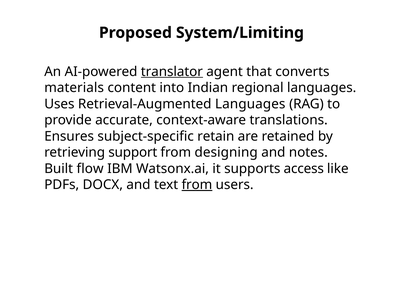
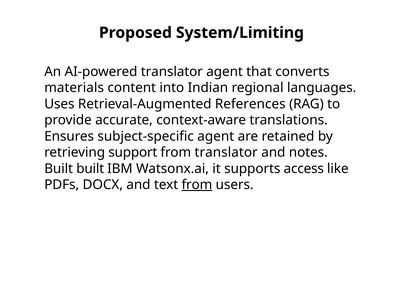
translator underline: present -> none (172, 71)
Retrieval-Augmented Languages: Languages -> References (250, 104)
subject-specific retain: retain -> agent (216, 136)
from designing: designing -> translator (226, 152)
Built flow: flow -> built (90, 168)
